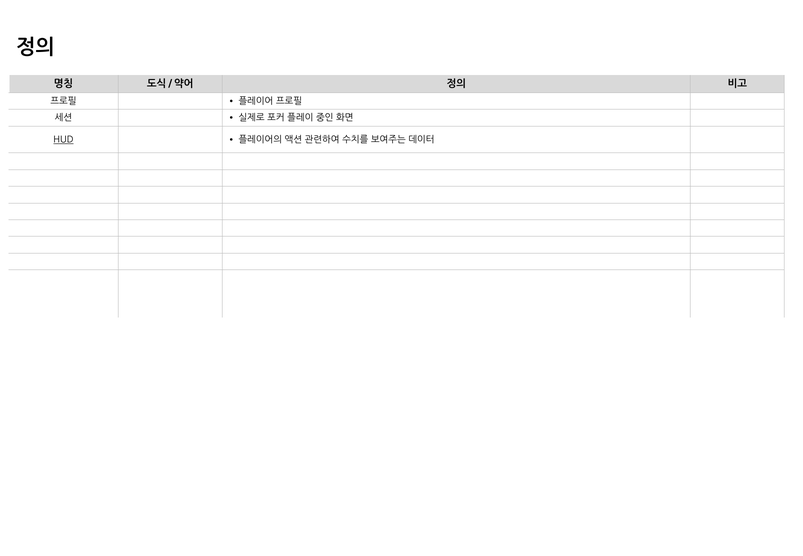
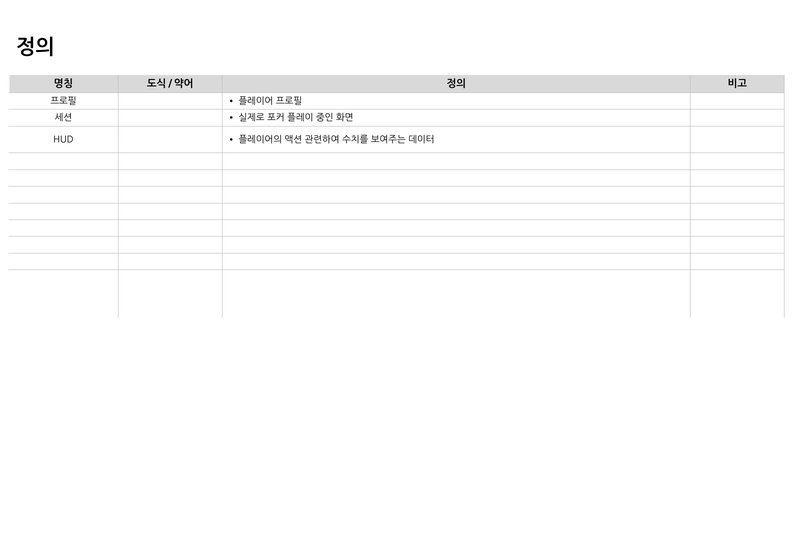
HUD underline: present -> none (63, 140)
